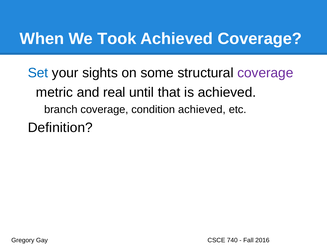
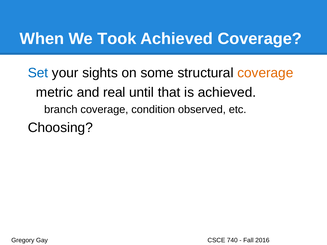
coverage colour: purple -> orange (265, 73)
condition achieved: achieved -> observed (202, 110)
Definition: Definition -> Choosing (60, 128)
